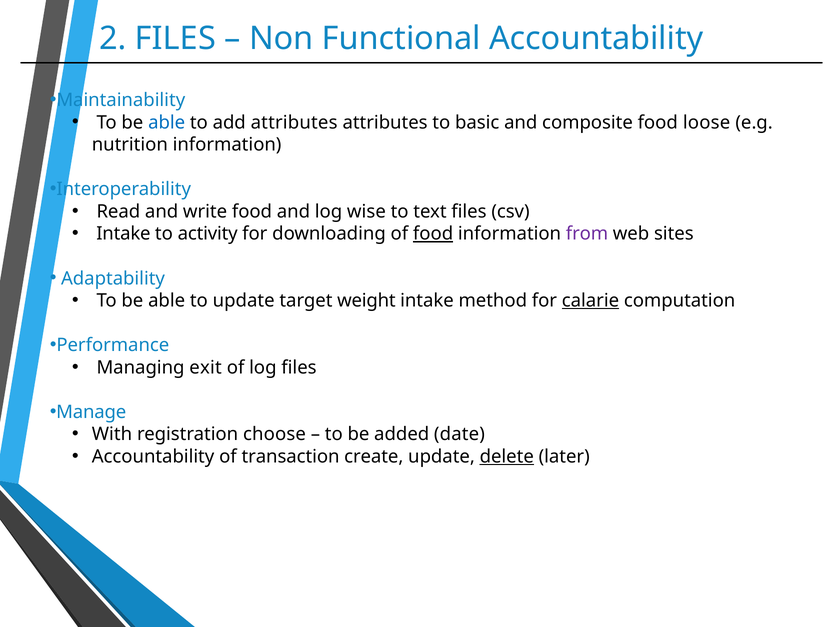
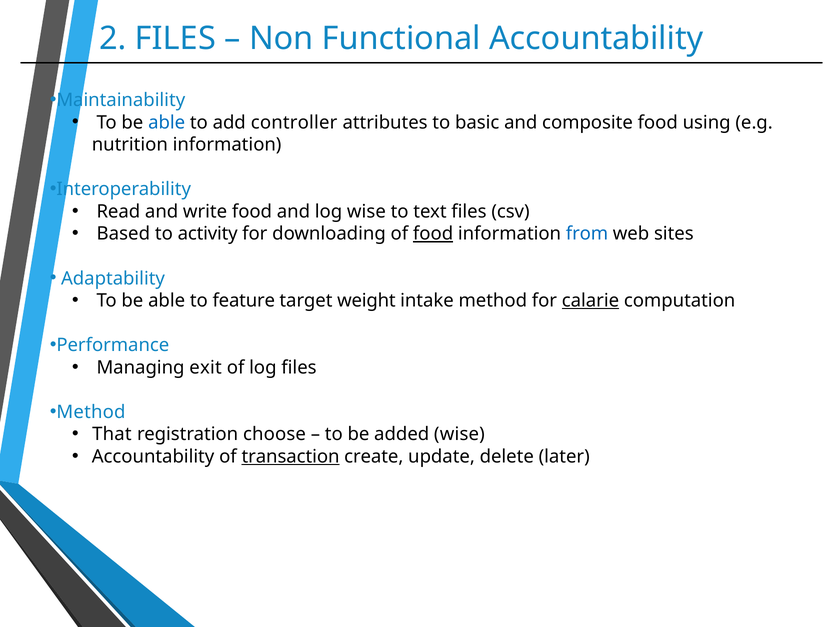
add attributes: attributes -> controller (294, 122)
loose: loose -> using (707, 122)
Intake: Intake -> Based (123, 234)
from colour: purple -> blue (587, 234)
to update: update -> feature (244, 301)
Manage: Manage -> Method (91, 412)
With: With -> That (112, 434)
added date: date -> wise (459, 434)
transaction underline: none -> present (291, 457)
delete underline: present -> none (507, 457)
